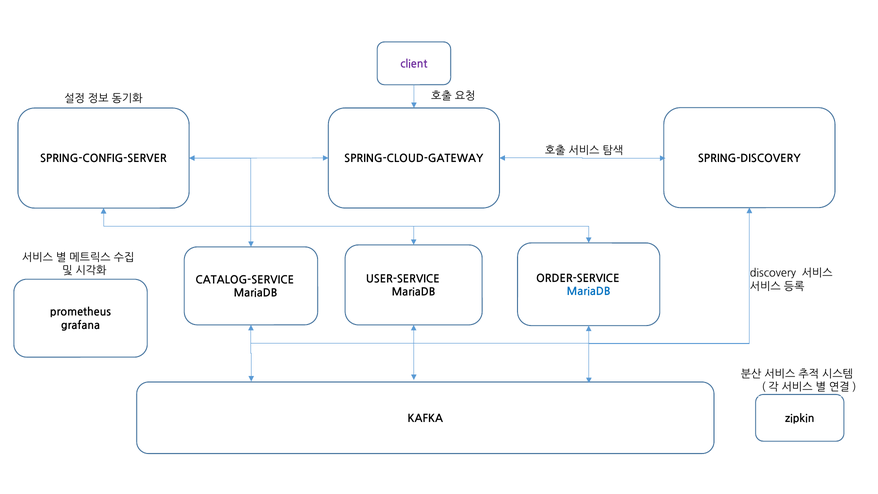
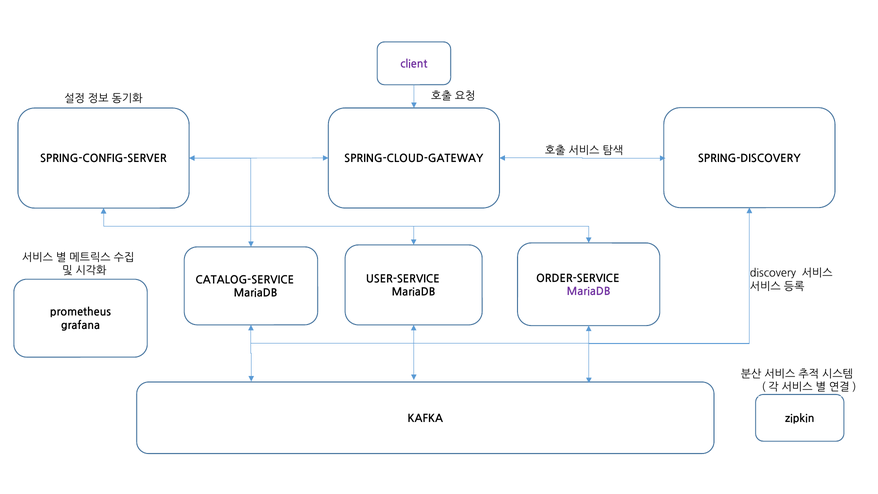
MariaDB colour: blue -> purple (589, 292)
